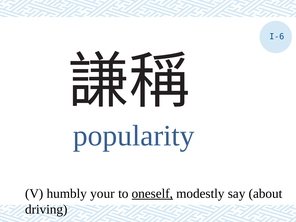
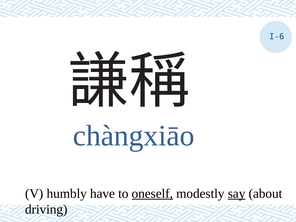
popularity: popularity -> chàngxiāo (134, 136)
your: your -> have (103, 194)
say underline: none -> present (237, 194)
